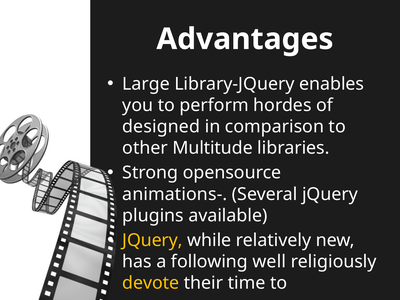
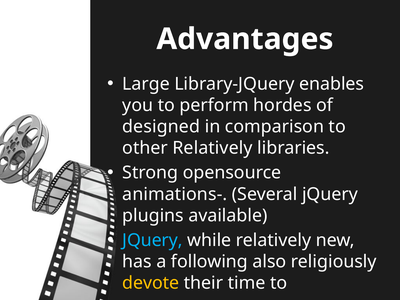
other Multitude: Multitude -> Relatively (212, 148)
JQuery colour: yellow -> light blue (152, 240)
well: well -> also (269, 262)
